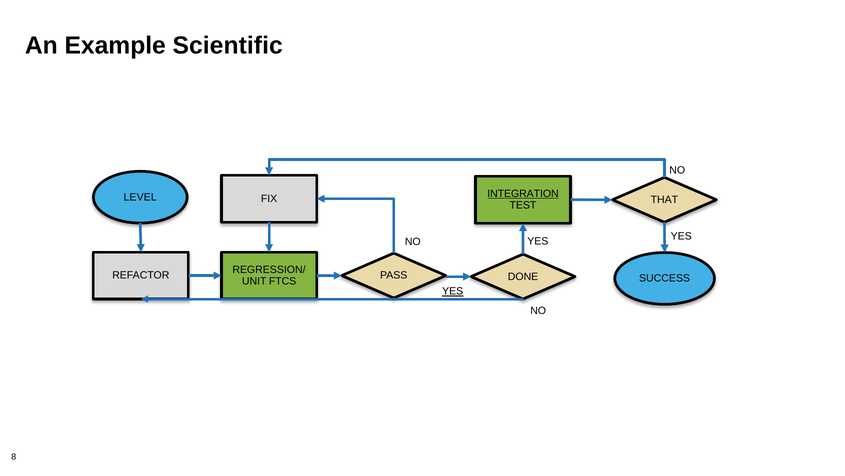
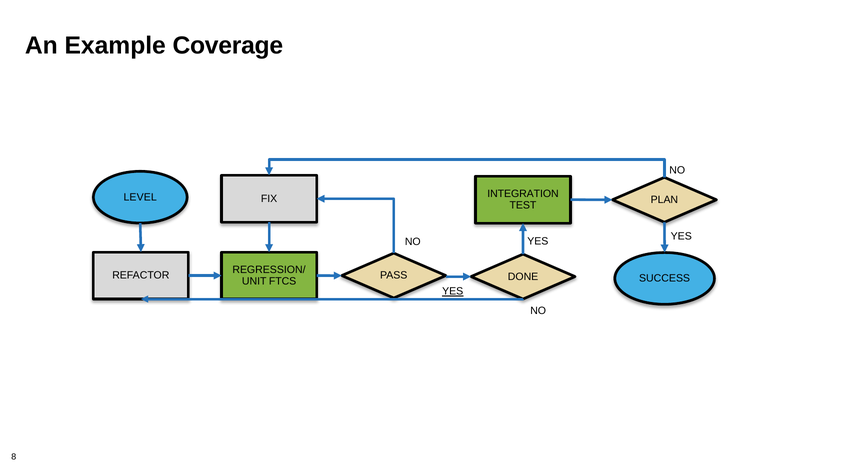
Scientific: Scientific -> Coverage (228, 46)
INTEGRATION underline: present -> none (523, 194)
THAT: THAT -> PLAN (664, 199)
